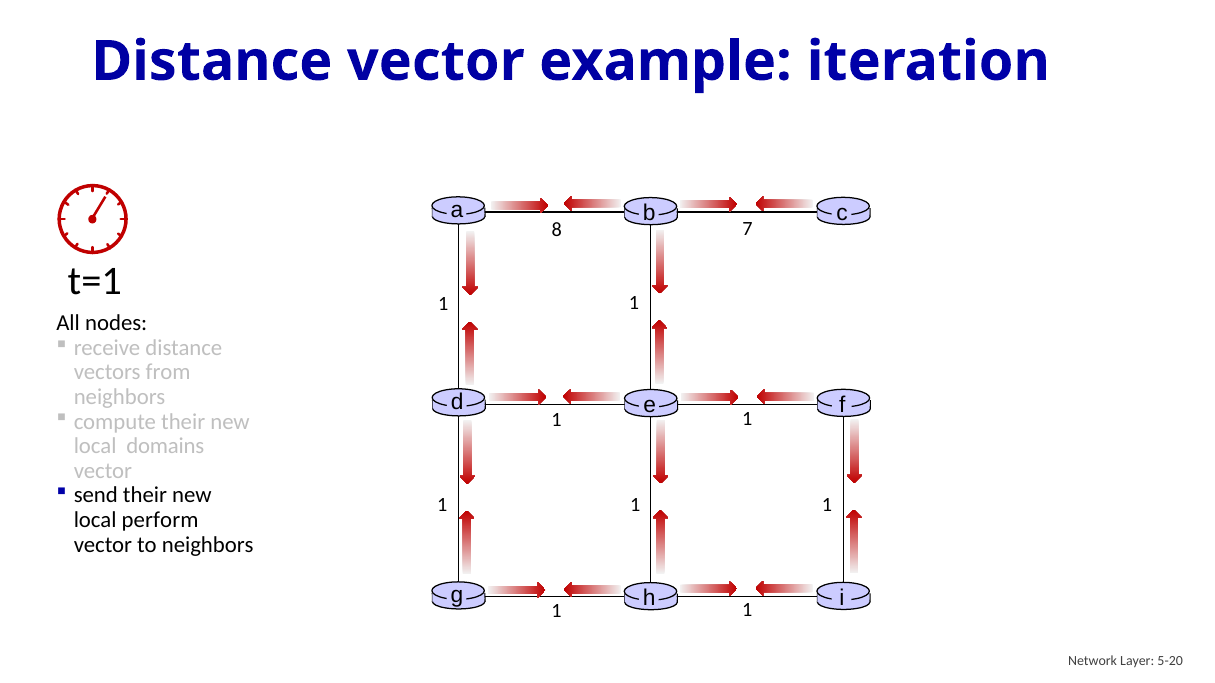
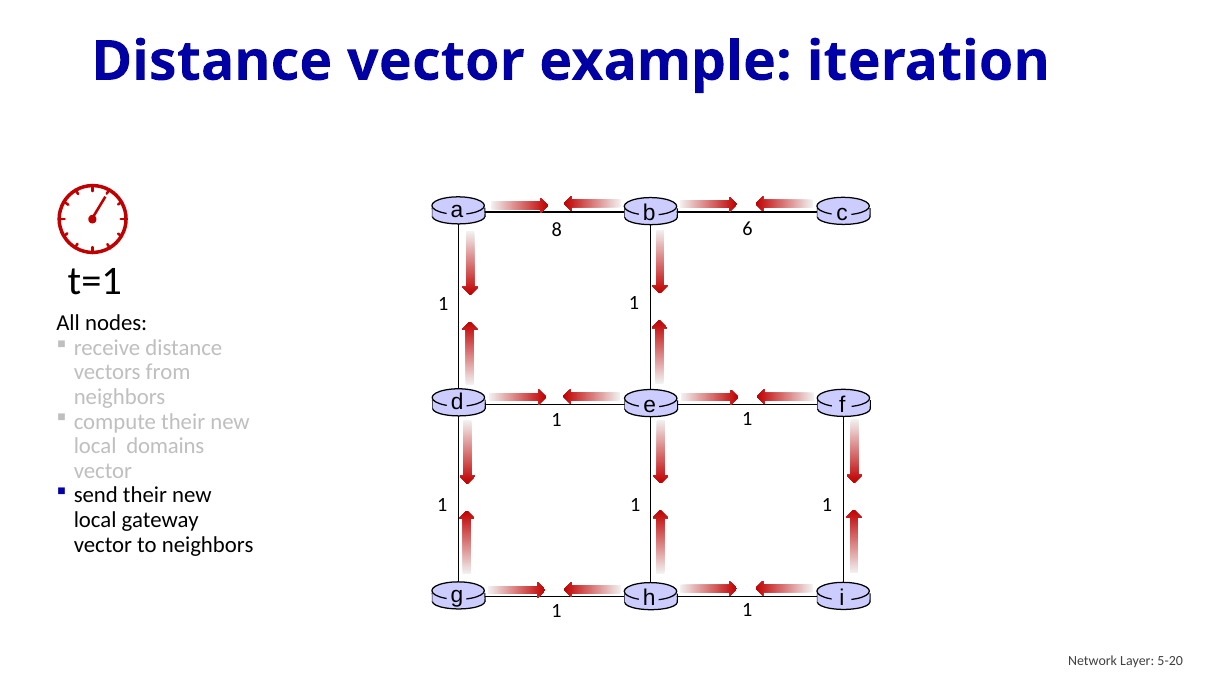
7: 7 -> 6 (748, 229)
perform: perform -> gateway (160, 520)
